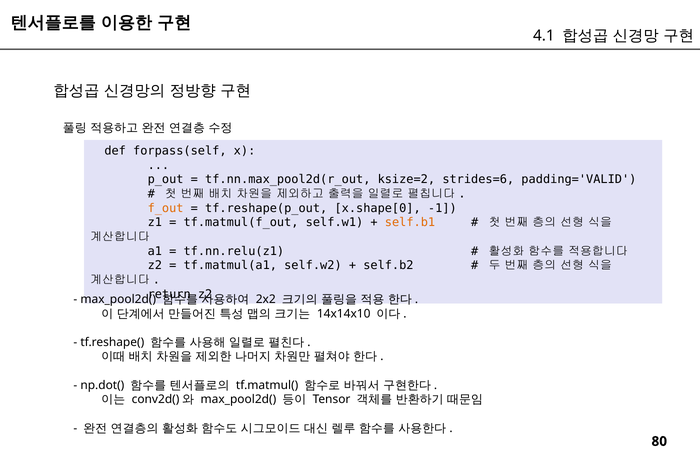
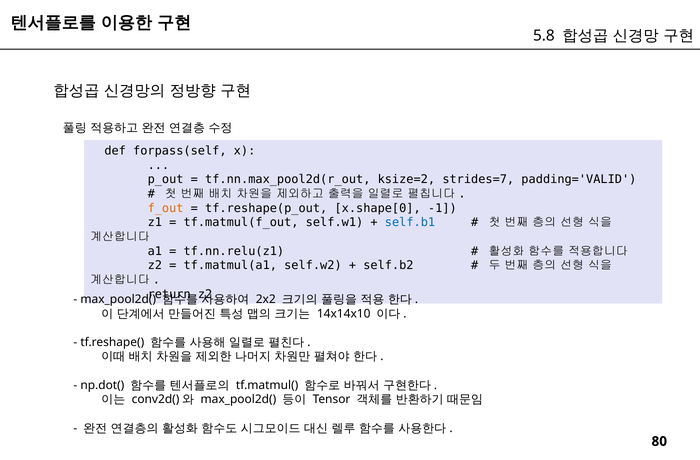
4.1: 4.1 -> 5.8 (544, 36)
strides=6: strides=6 -> strides=7 (478, 179)
self.b1 colour: orange -> blue (410, 222)
